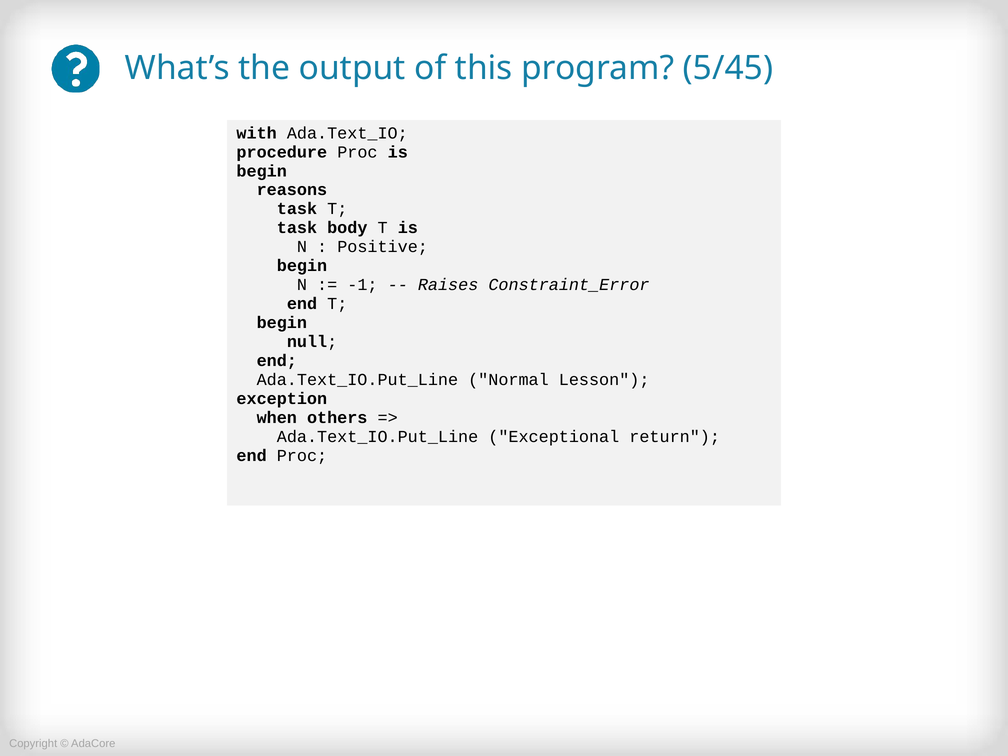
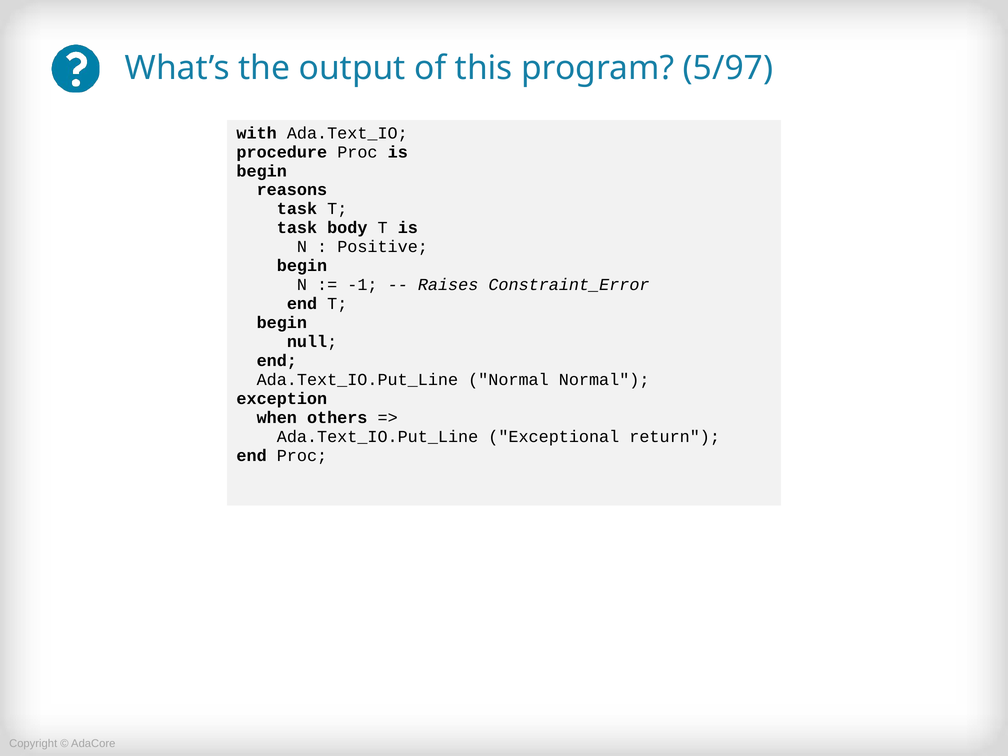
5/45: 5/45 -> 5/97 (728, 68)
Normal Lesson: Lesson -> Normal (604, 380)
